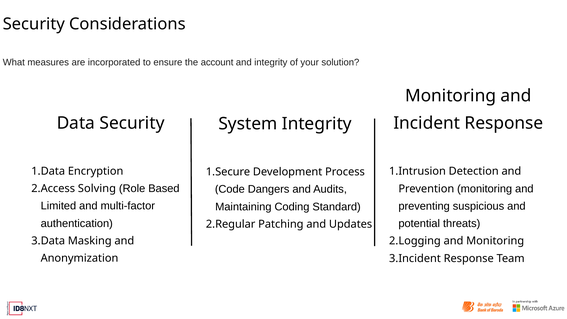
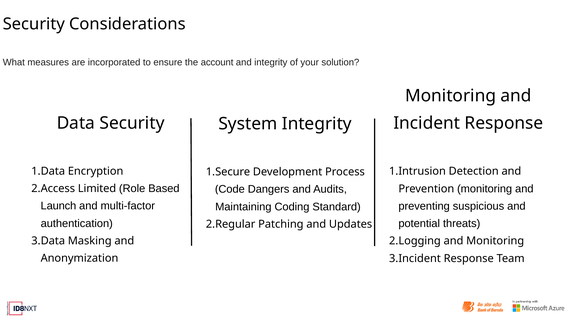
Solving: Solving -> Limited (97, 188)
Limited: Limited -> Launch (58, 206)
